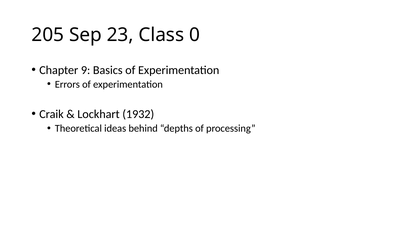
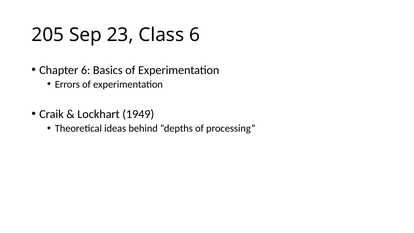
Class 0: 0 -> 6 (194, 35)
Chapter 9: 9 -> 6 (86, 70)
1932: 1932 -> 1949 (138, 114)
